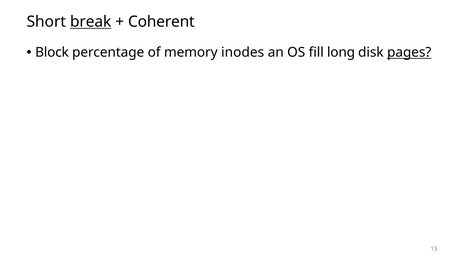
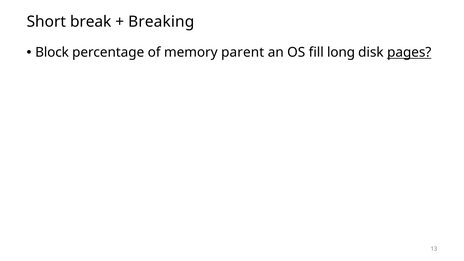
break underline: present -> none (91, 22)
Coherent: Coherent -> Breaking (161, 22)
inodes: inodes -> parent (243, 52)
